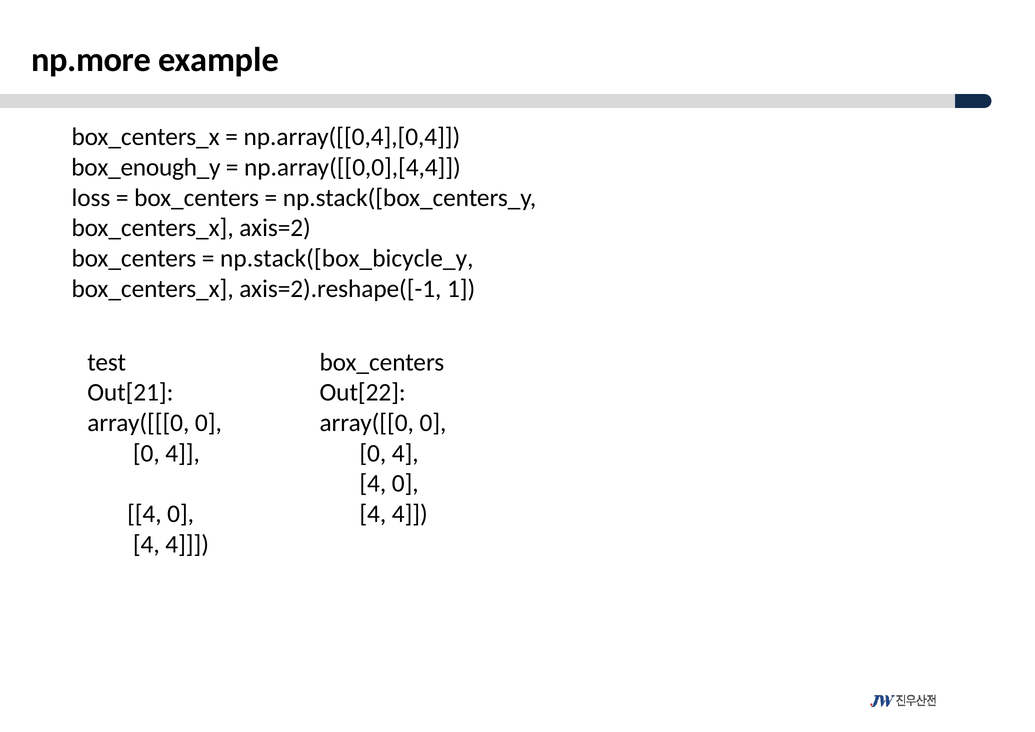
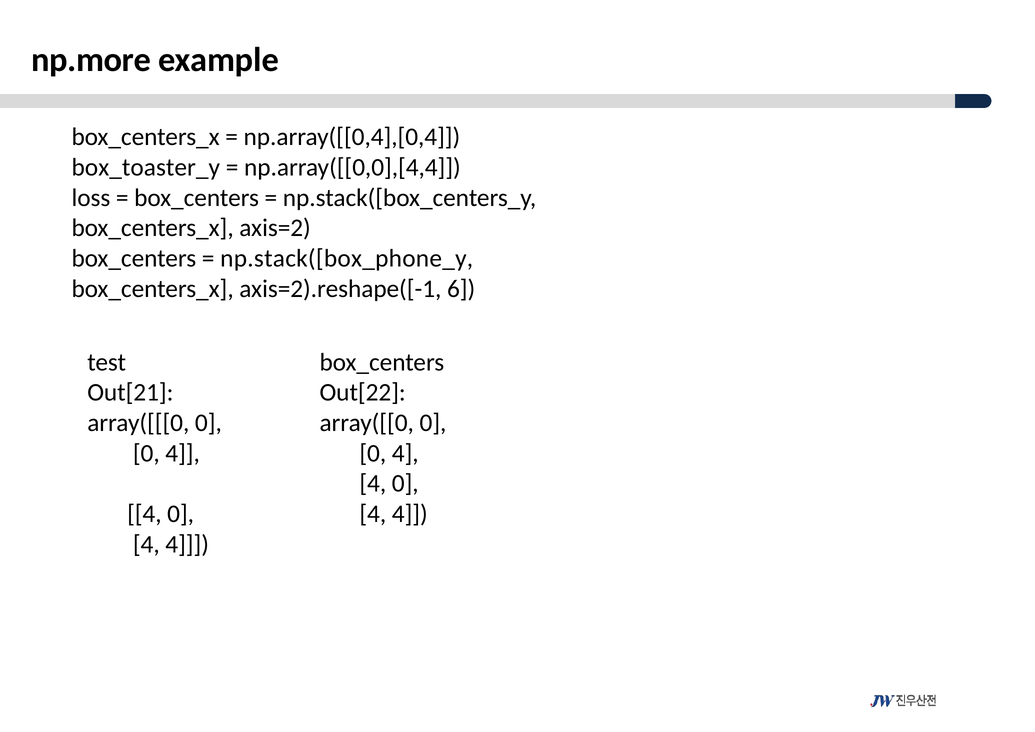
box_enough_y: box_enough_y -> box_toaster_y (146, 167)
np.stack([box_bicycle_y: np.stack([box_bicycle_y -> np.stack([box_phone_y (347, 258)
1: 1 -> 6 (461, 289)
